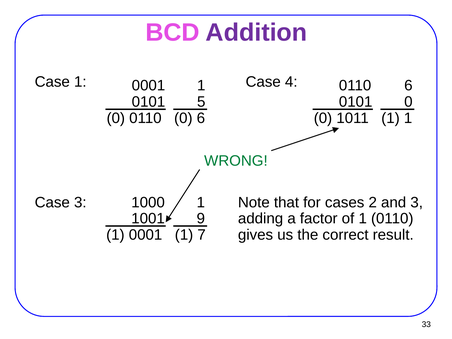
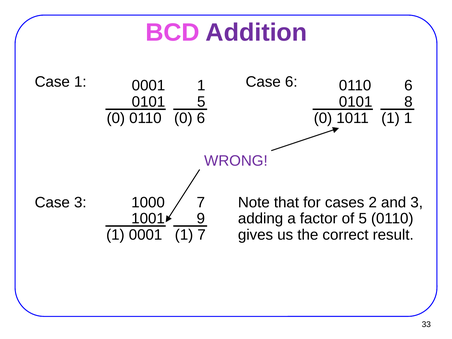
Case 4: 4 -> 6 (291, 82)
0101 0: 0 -> 8 (408, 102)
WRONG colour: green -> purple (236, 161)
1000 1: 1 -> 7 (201, 202)
of 1: 1 -> 5 (363, 219)
